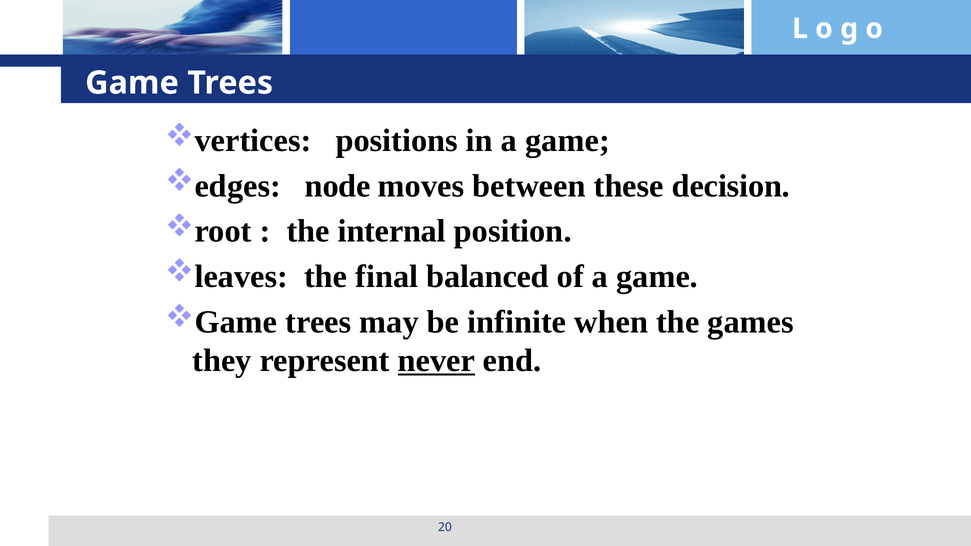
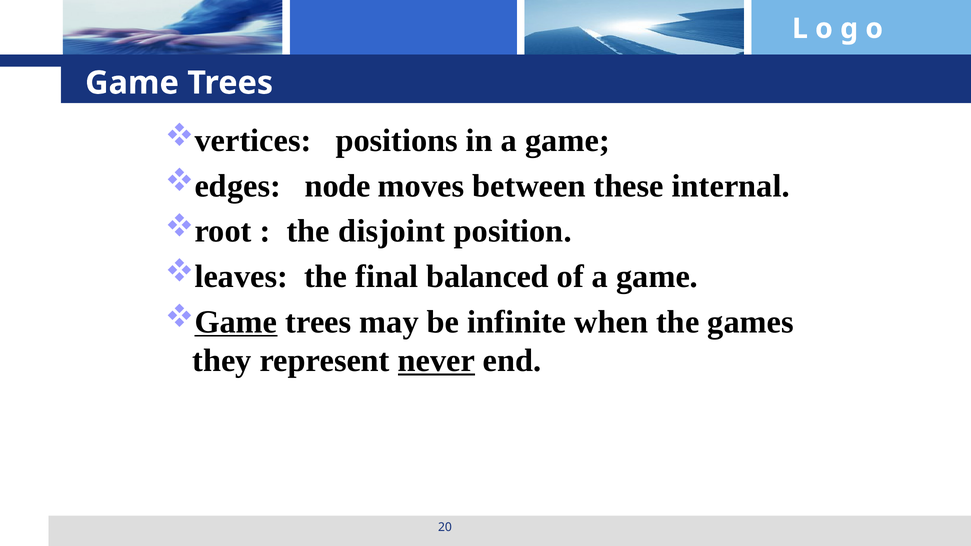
decision: decision -> internal (731, 186)
internal: internal -> disjoint (392, 231)
Game underline: none -> present (236, 322)
